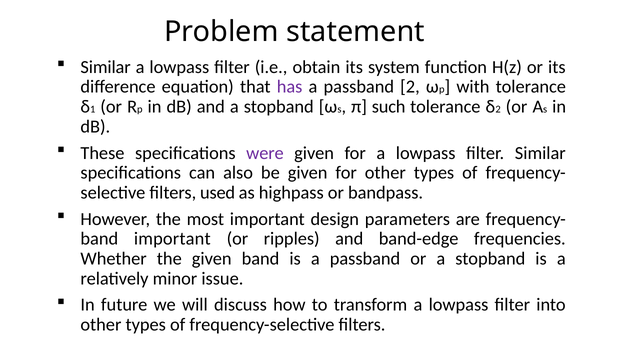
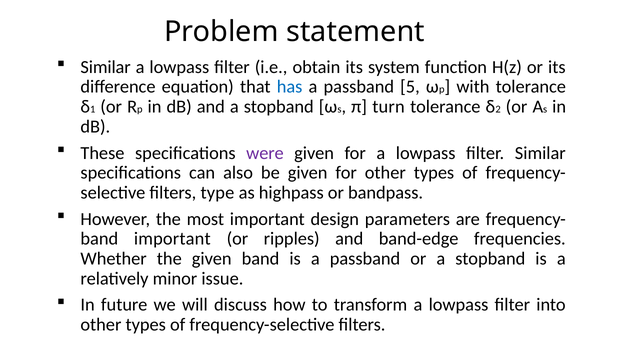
has colour: purple -> blue (290, 87)
passband 2: 2 -> 5 (410, 87)
such: such -> turn (388, 107)
used: used -> type (217, 193)
